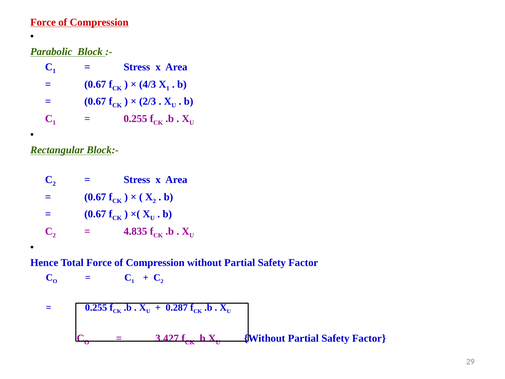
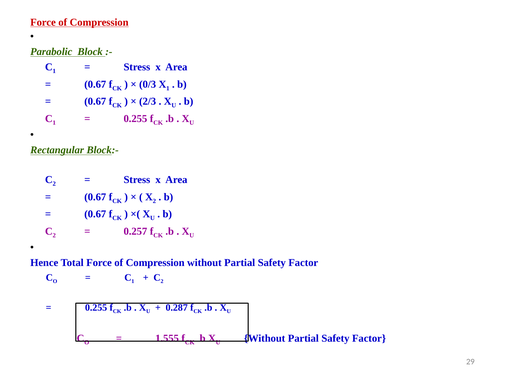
4/3: 4/3 -> 0/3 (148, 84)
4.835: 4.835 -> 0.257 (135, 231)
3.427: 3.427 -> 1.555 (167, 338)
